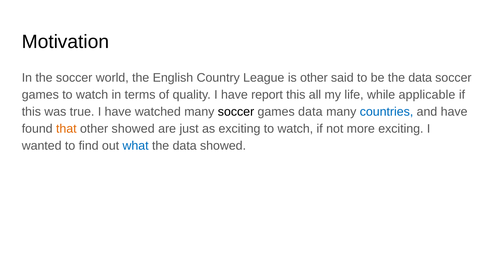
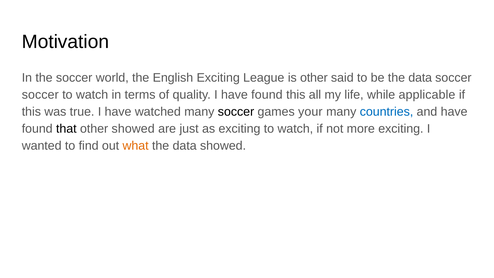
English Country: Country -> Exciting (218, 78)
games: games -> soccer (40, 95)
I have report: report -> found (267, 95)
games data: data -> your (310, 112)
that colour: orange -> black (66, 129)
what colour: blue -> orange (136, 146)
